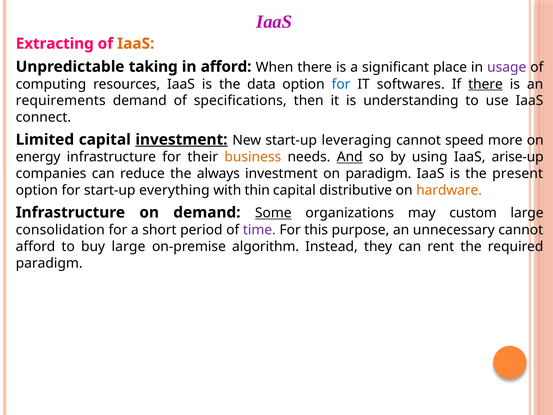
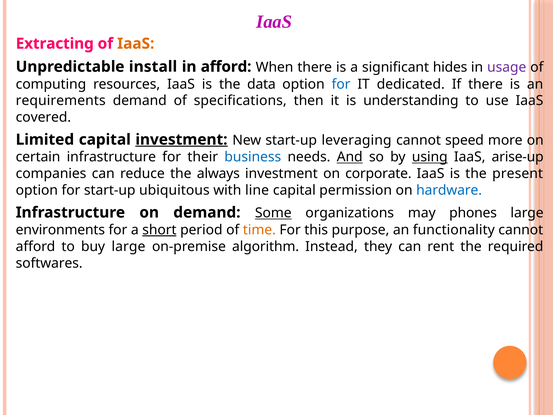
taking: taking -> install (153, 67)
place: place -> hides (450, 67)
softwares: softwares -> dedicated (411, 84)
there underline: present -> none (486, 84)
connect: connect -> covered (43, 117)
energy: energy -> certain (38, 157)
business colour: orange -> blue (253, 157)
using underline: none -> present (430, 157)
on paradigm: paradigm -> corporate (378, 174)
everything: everything -> ubiquitous (174, 190)
thin: thin -> line (257, 190)
distributive: distributive -> permission (356, 190)
hardware colour: orange -> blue (449, 190)
custom: custom -> phones (473, 213)
consolidation: consolidation -> environments (60, 230)
short underline: none -> present (159, 230)
time colour: purple -> orange (259, 230)
unnecessary: unnecessary -> functionality (454, 230)
paradigm: paradigm -> softwares (49, 263)
